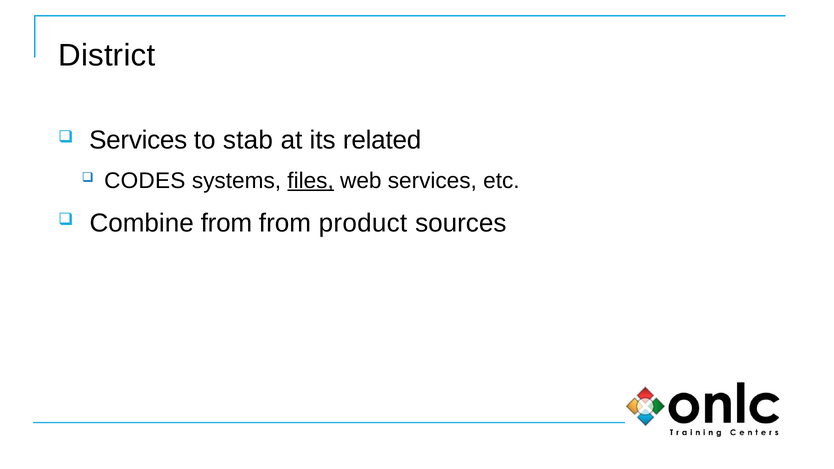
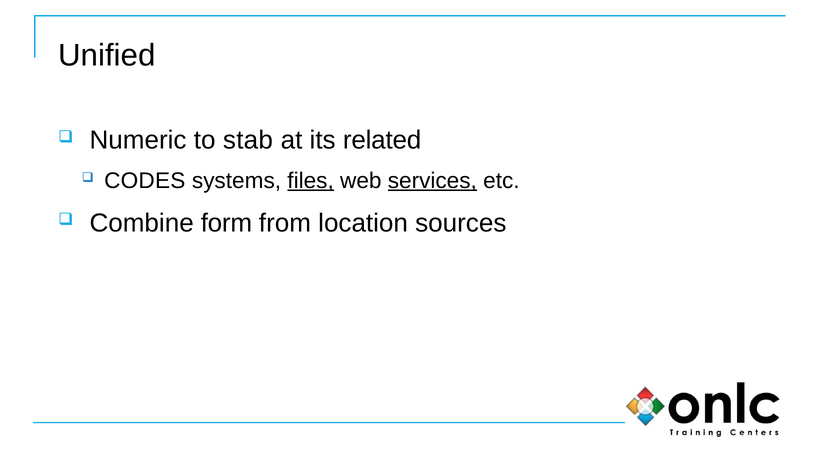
District: District -> Unified (107, 55)
Services: Services -> Numeric (138, 140)
services underline: none -> present (432, 181)
Combine from: from -> form (226, 223)
product: product -> location (363, 223)
